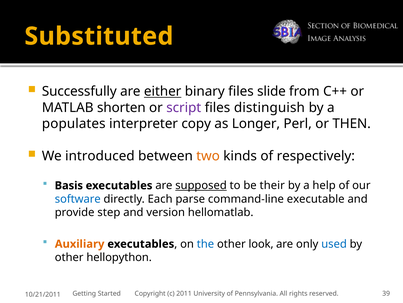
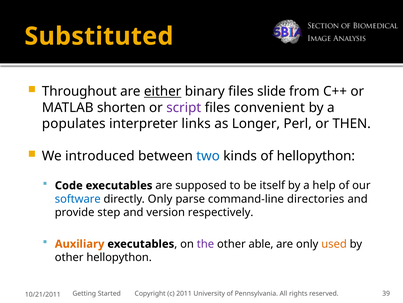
Successfully: Successfully -> Throughout (79, 91)
distinguish: distinguish -> convenient (269, 107)
copy: copy -> links (196, 124)
two colour: orange -> blue (208, 156)
of respectively: respectively -> hellopython (316, 156)
Basis: Basis -> Code (69, 185)
supposed underline: present -> none (201, 185)
their: their -> itself (272, 185)
directly Each: Each -> Only (160, 199)
executable: executable -> directories (316, 199)
hellomatlab: hellomatlab -> respectively (221, 212)
the colour: blue -> purple (205, 243)
look: look -> able (261, 243)
used colour: blue -> orange (334, 243)
